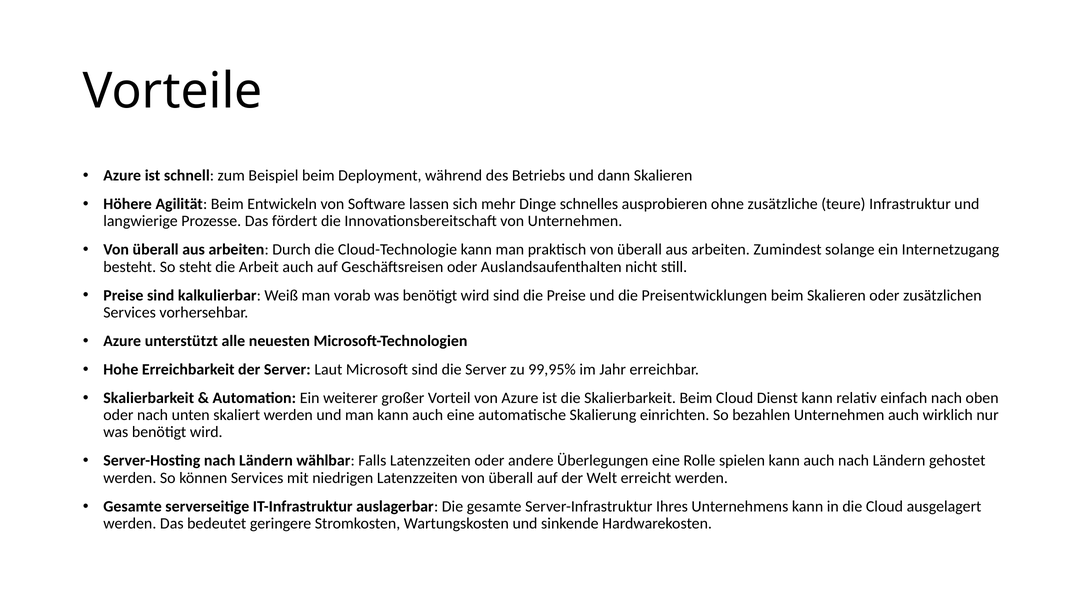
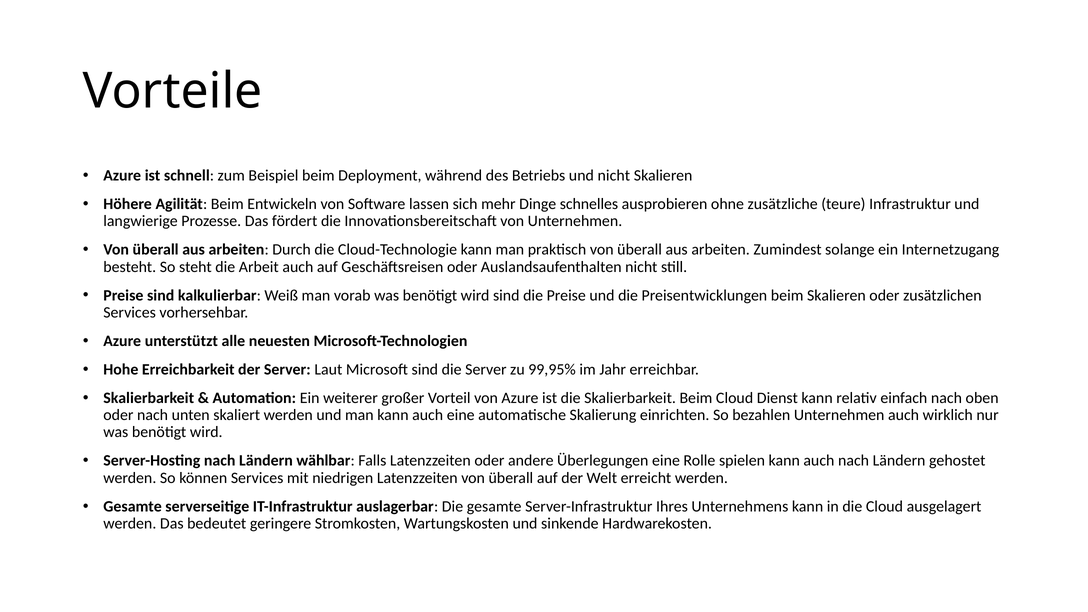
und dann: dann -> nicht (614, 175)
